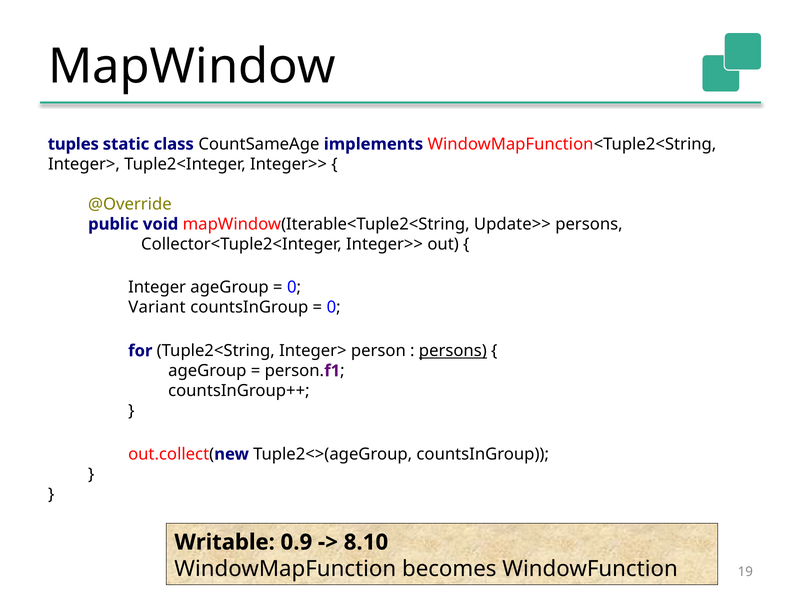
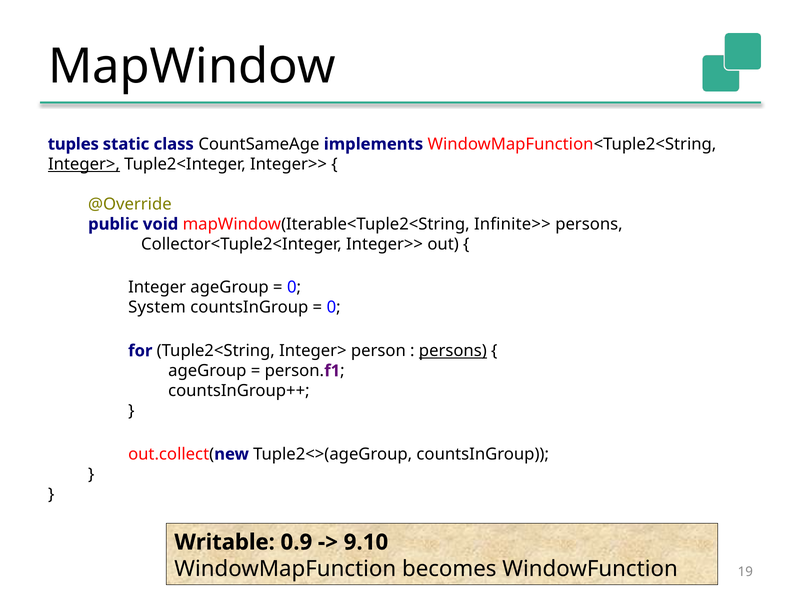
Integer> underline: none -> present (84, 164)
Update>>: Update>> -> Infinite>> (512, 224)
Variant: Variant -> System (157, 308)
8.10: 8.10 -> 9.10 (366, 543)
